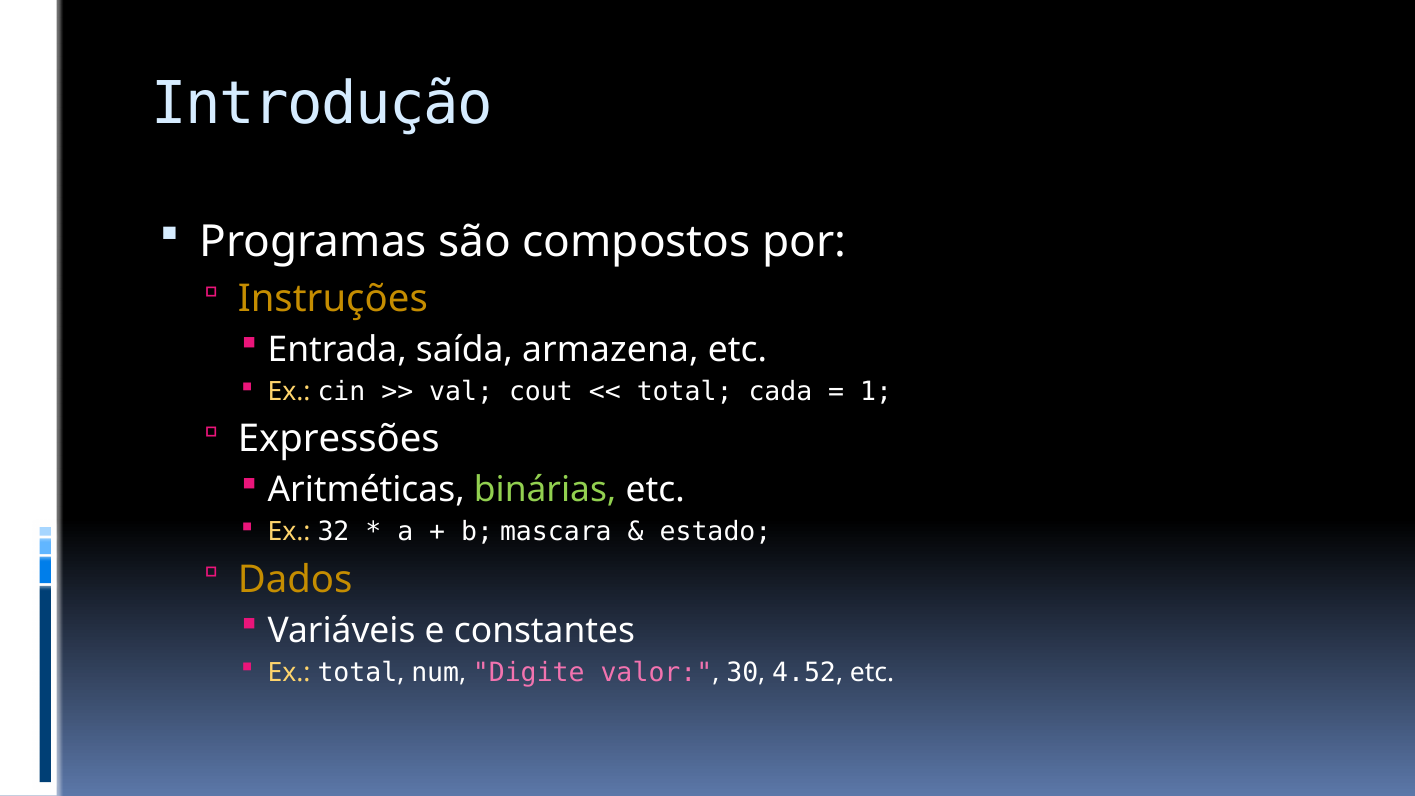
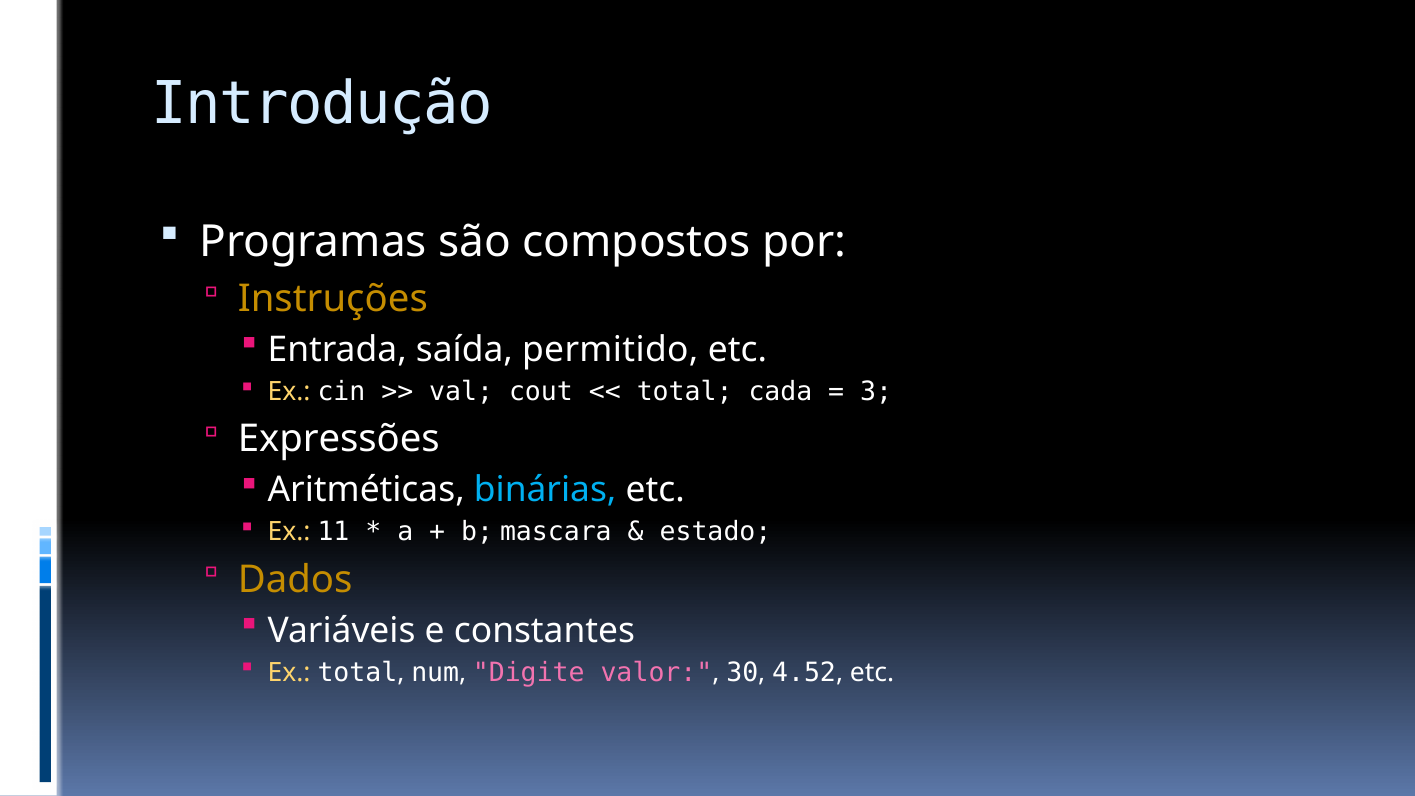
armazena: armazena -> permitido (610, 350)
1: 1 -> 3 (876, 392)
binárias colour: light green -> light blue (545, 490)
32: 32 -> 11 (333, 532)
